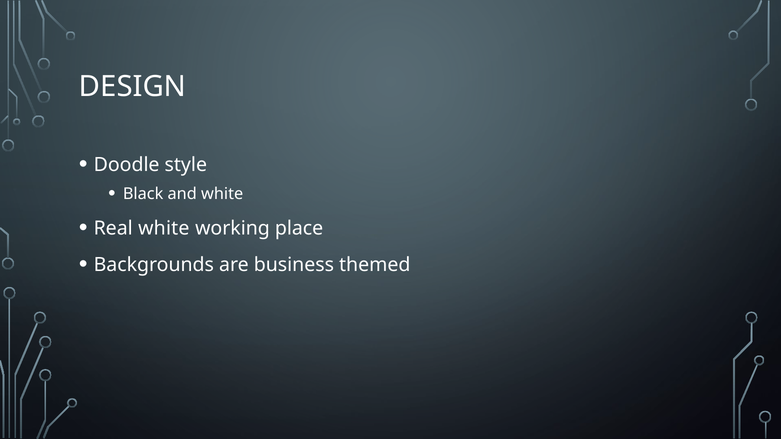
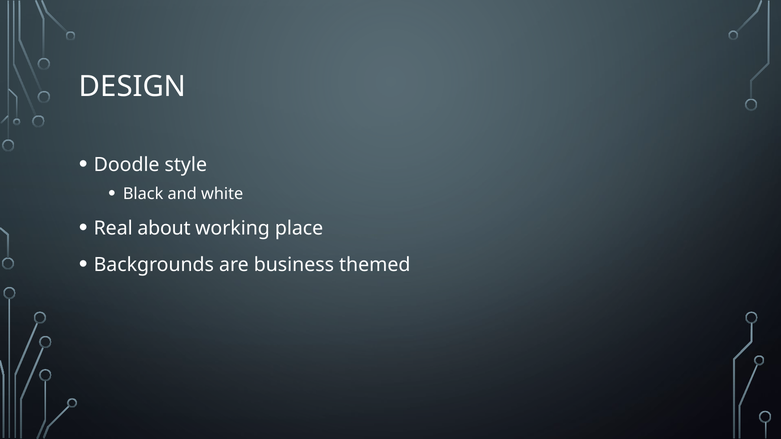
Real white: white -> about (164, 229)
